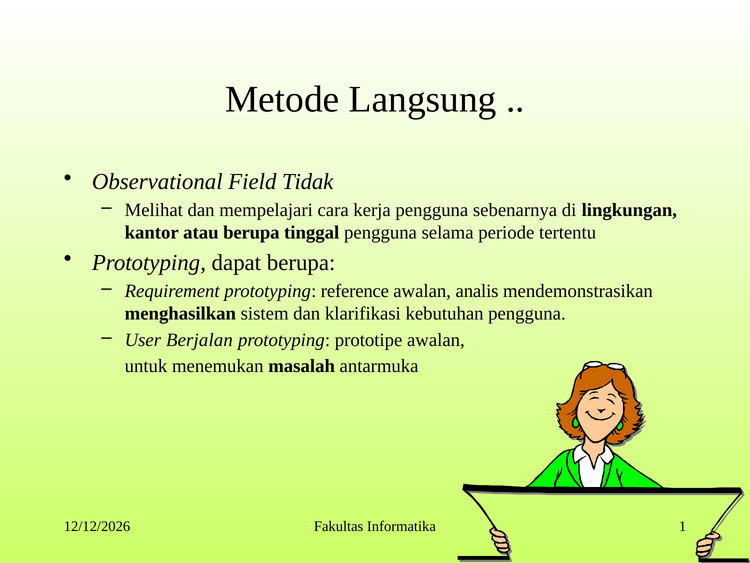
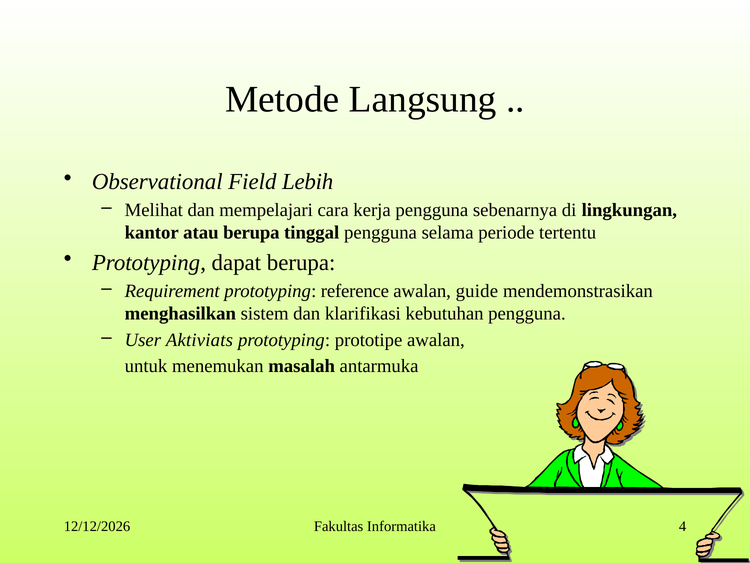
Tidak: Tidak -> Lebih (308, 182)
analis: analis -> guide (477, 291)
Berjalan: Berjalan -> Aktiviats (199, 340)
1: 1 -> 4 (683, 526)
